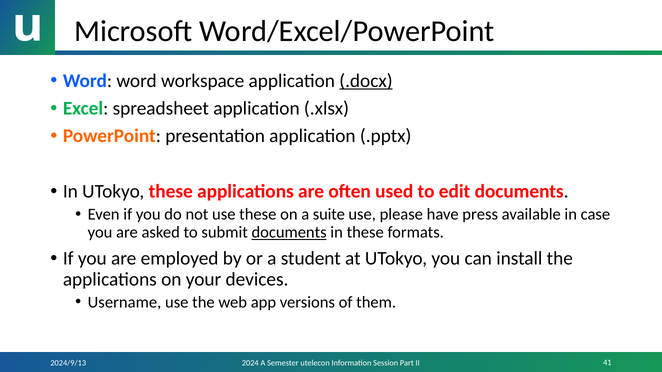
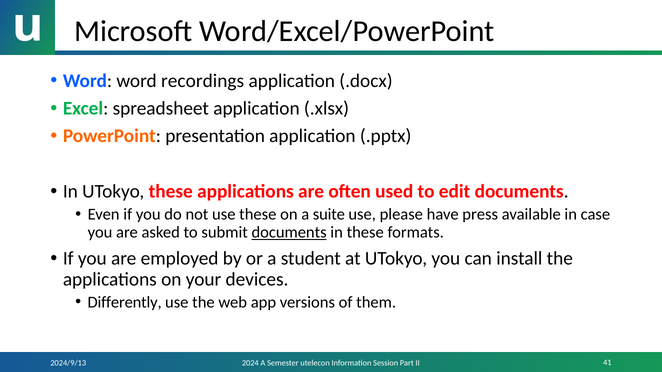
workspace: workspace -> recordings (203, 81)
.docx underline: present -> none (366, 81)
Username: Username -> Differently (125, 302)
